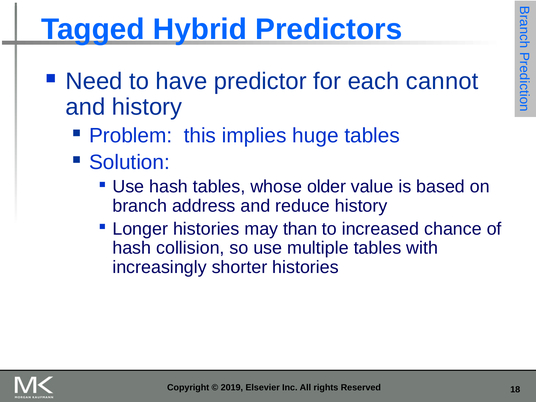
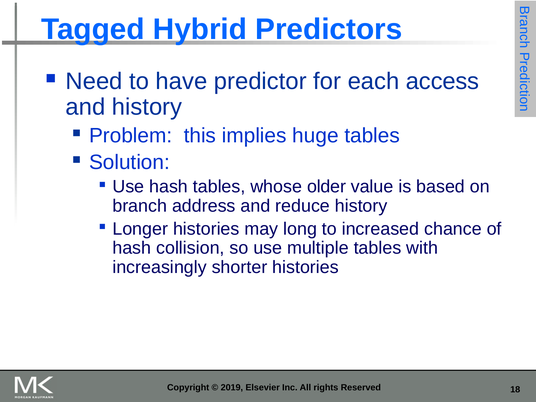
cannot: cannot -> access (443, 81)
than: than -> long (300, 229)
